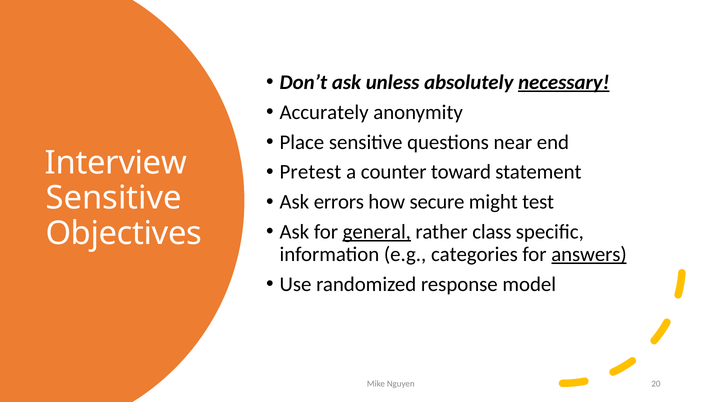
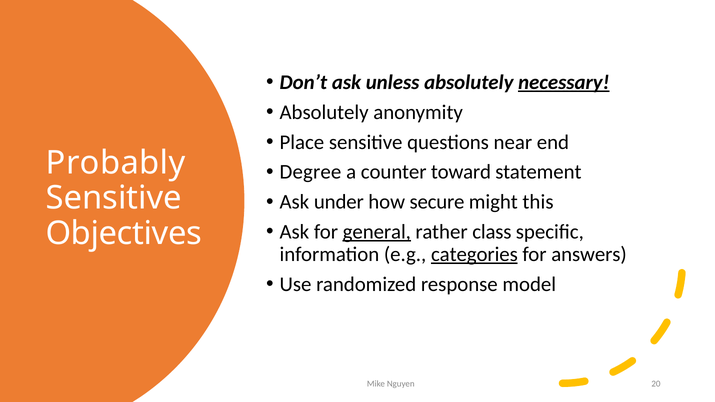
Accurately: Accurately -> Absolutely (324, 112)
Interview: Interview -> Probably (116, 163)
Pretest: Pretest -> Degree (310, 172)
errors: errors -> under (339, 202)
test: test -> this (538, 202)
categories underline: none -> present (474, 254)
answers underline: present -> none (589, 254)
